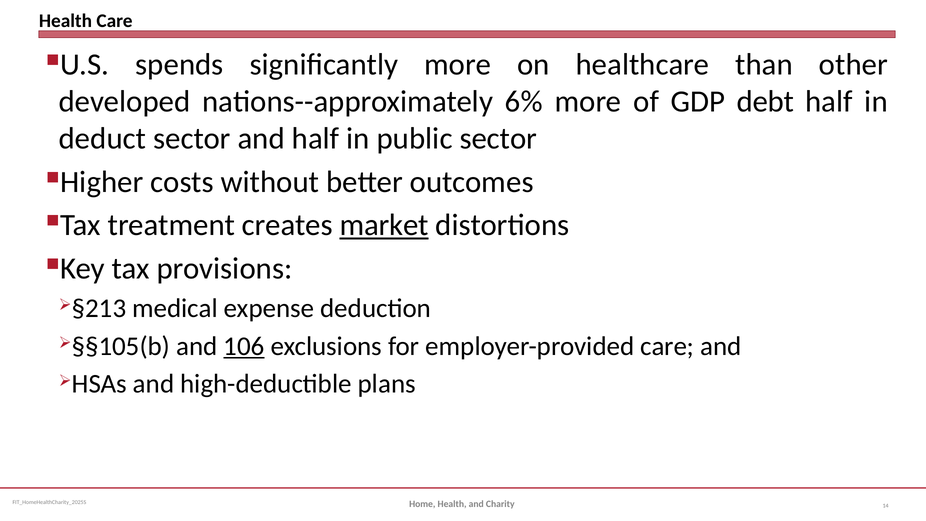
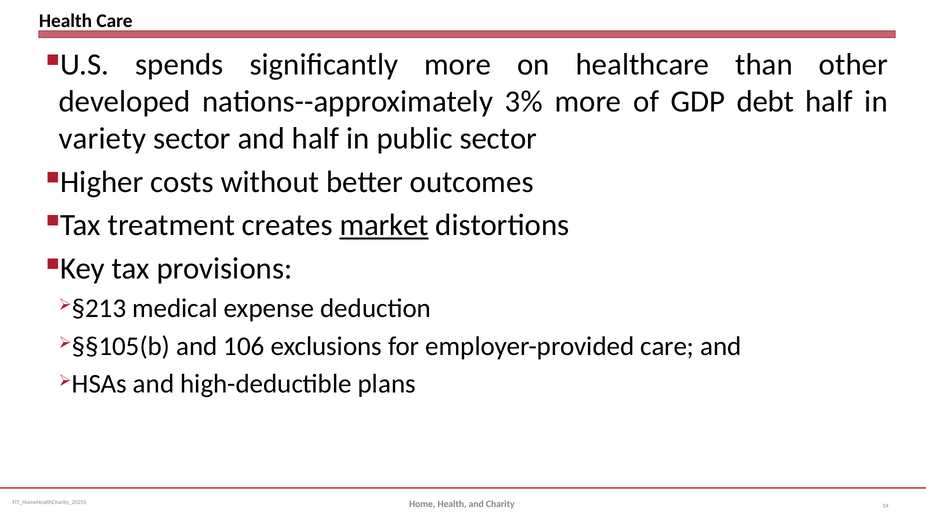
6%: 6% -> 3% (524, 102)
deduct: deduct -> variety (102, 139)
106 underline: present -> none (244, 346)
